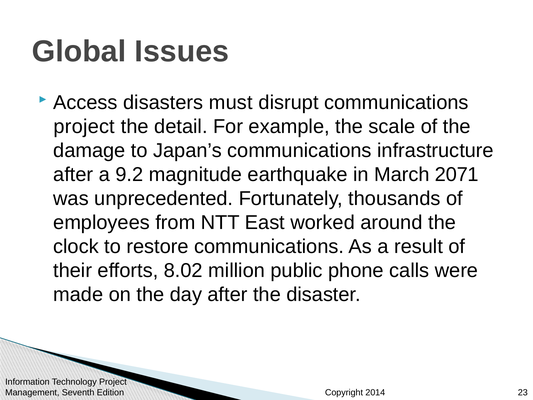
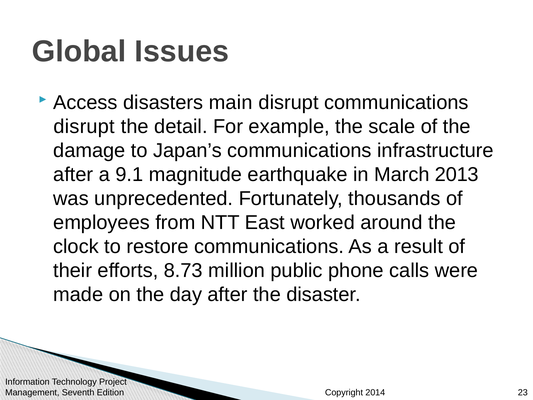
must: must -> main (231, 102)
project: project -> disrupt (84, 126)
9.2: 9.2 -> 9.1 (129, 174)
2071: 2071 -> 2013 (457, 174)
8.02: 8.02 -> 8.73 (183, 270)
